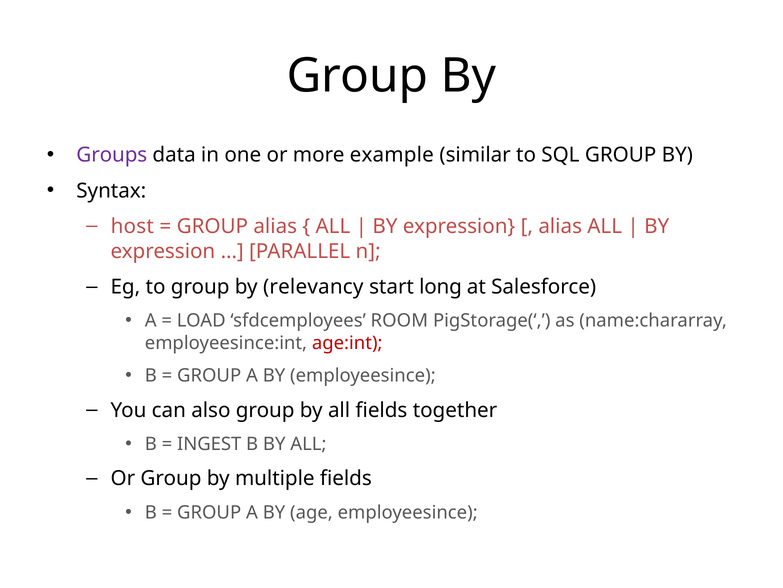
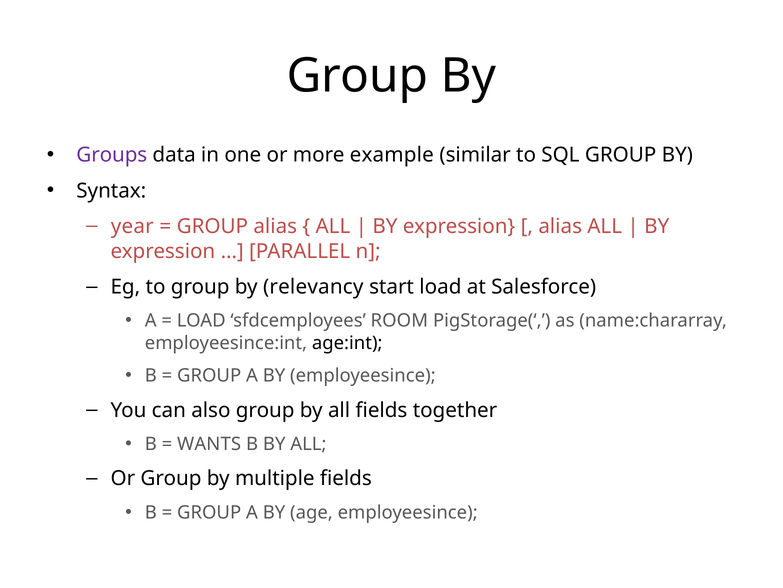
host: host -> year (132, 226)
start long: long -> load (440, 287)
age:int colour: red -> black (347, 343)
INGEST: INGEST -> WANTS (209, 444)
